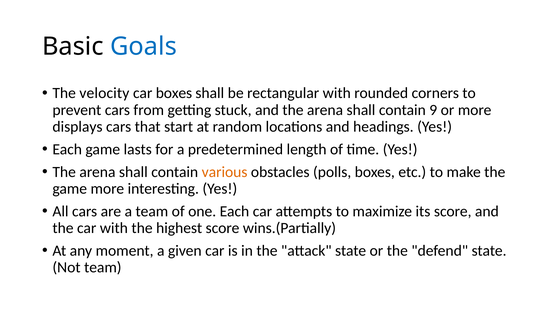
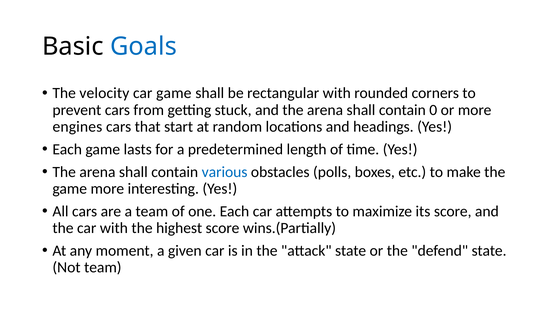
car boxes: boxes -> game (174, 93)
9: 9 -> 0 (433, 110)
displays: displays -> engines (77, 127)
various colour: orange -> blue (225, 172)
